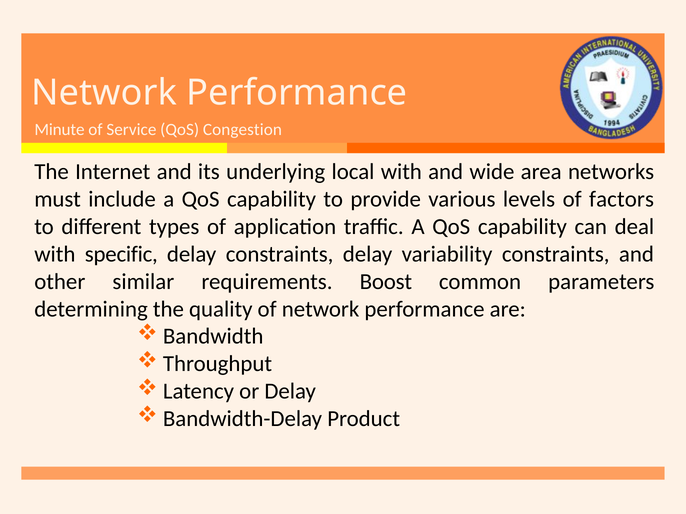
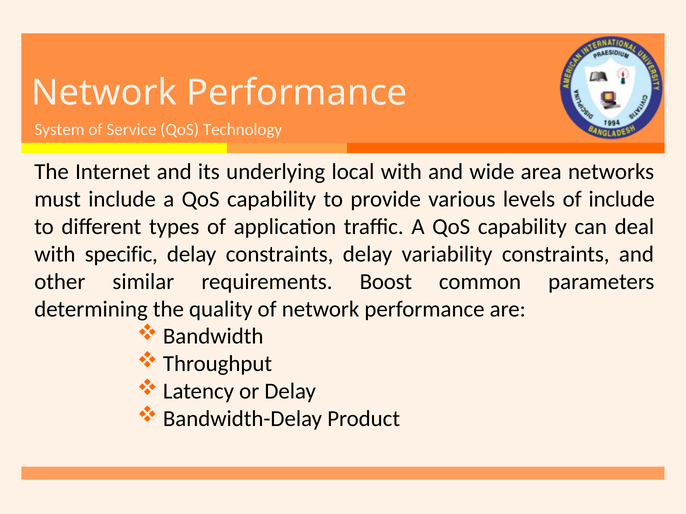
Minute: Minute -> System (59, 130)
Congestion: Congestion -> Technology (243, 130)
of factors: factors -> include (622, 200)
